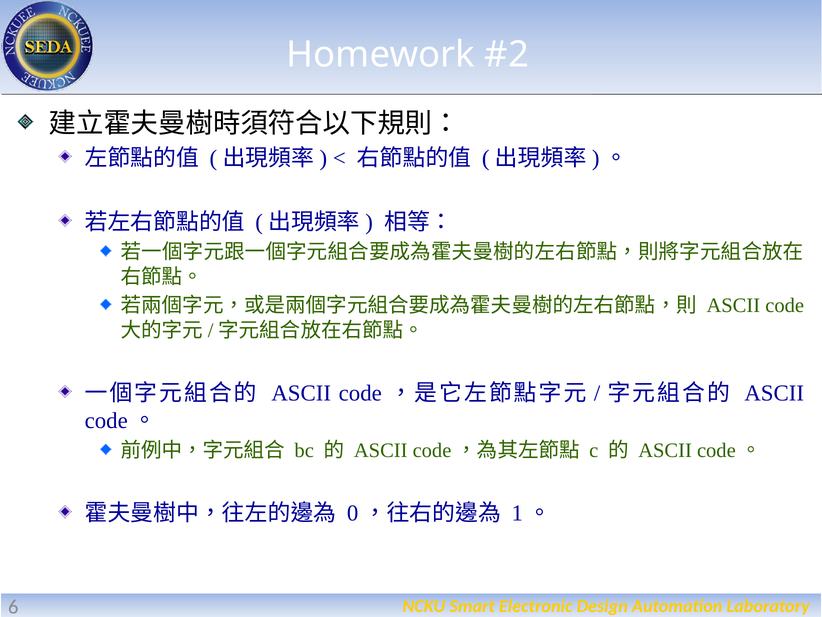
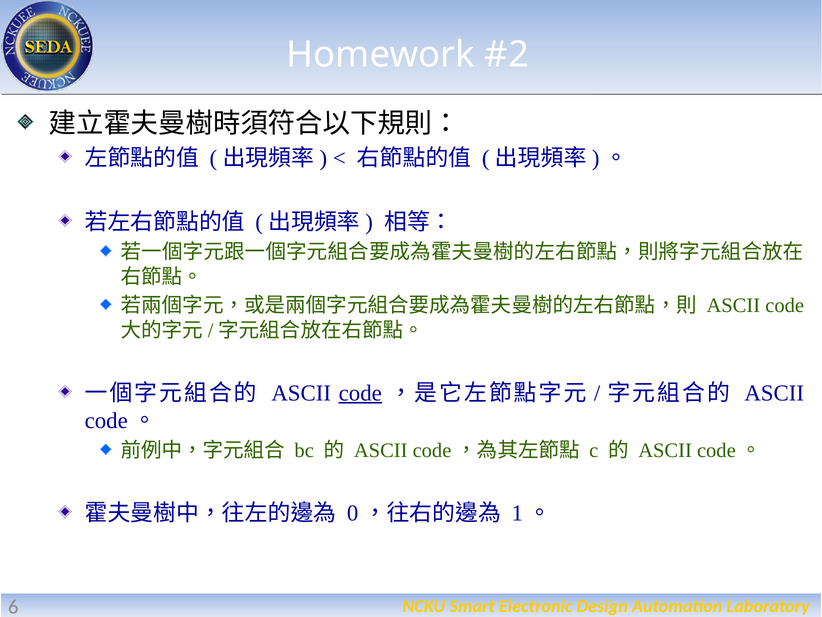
code underline: none -> present (360, 393)
